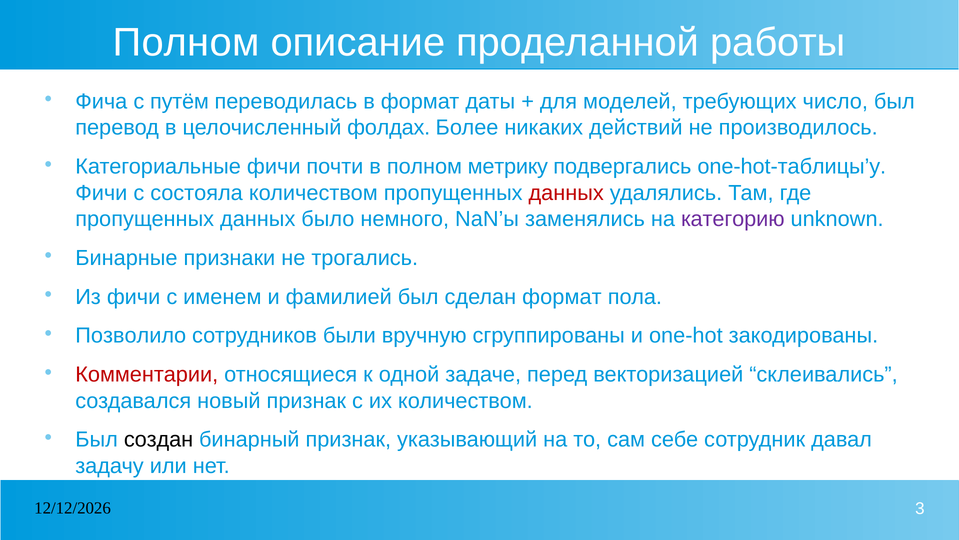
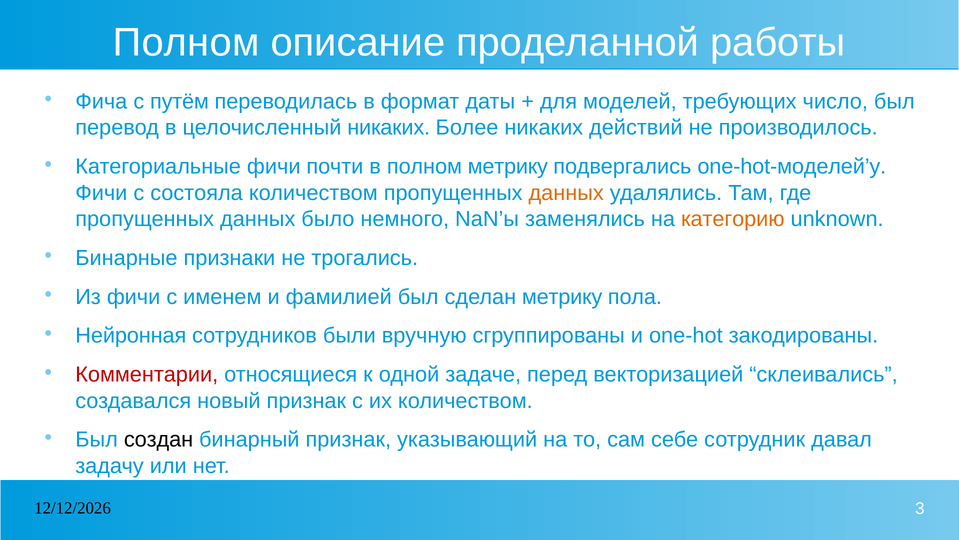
целочисленный фолдах: фолдах -> никаких (389, 128)
one-hot-таблицы’у: one-hot-таблицы’у -> one-hot-моделей’у (792, 167)
данных colour: red -> orange (566, 193)
категорию colour: purple -> orange (733, 219)
сделан формат: формат -> метрику (562, 297)
Позволило: Позволило -> Нейронная (131, 335)
